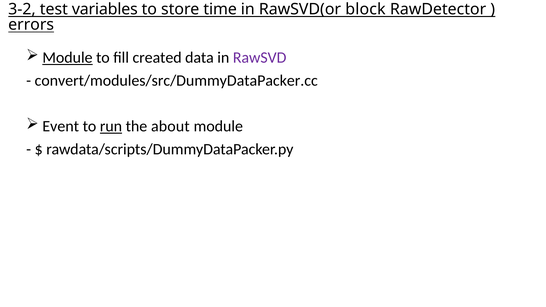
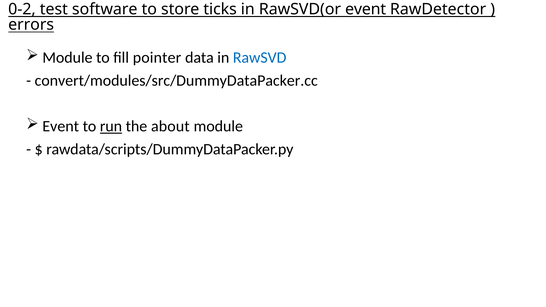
3-2: 3-2 -> 0-2 (22, 9)
variables: variables -> software (105, 9)
time: time -> ticks (220, 9)
RawSVD(or block: block -> event (366, 9)
Module underline: present -> none (67, 58)
created: created -> pointer (157, 58)
RawSVD colour: purple -> blue (260, 58)
